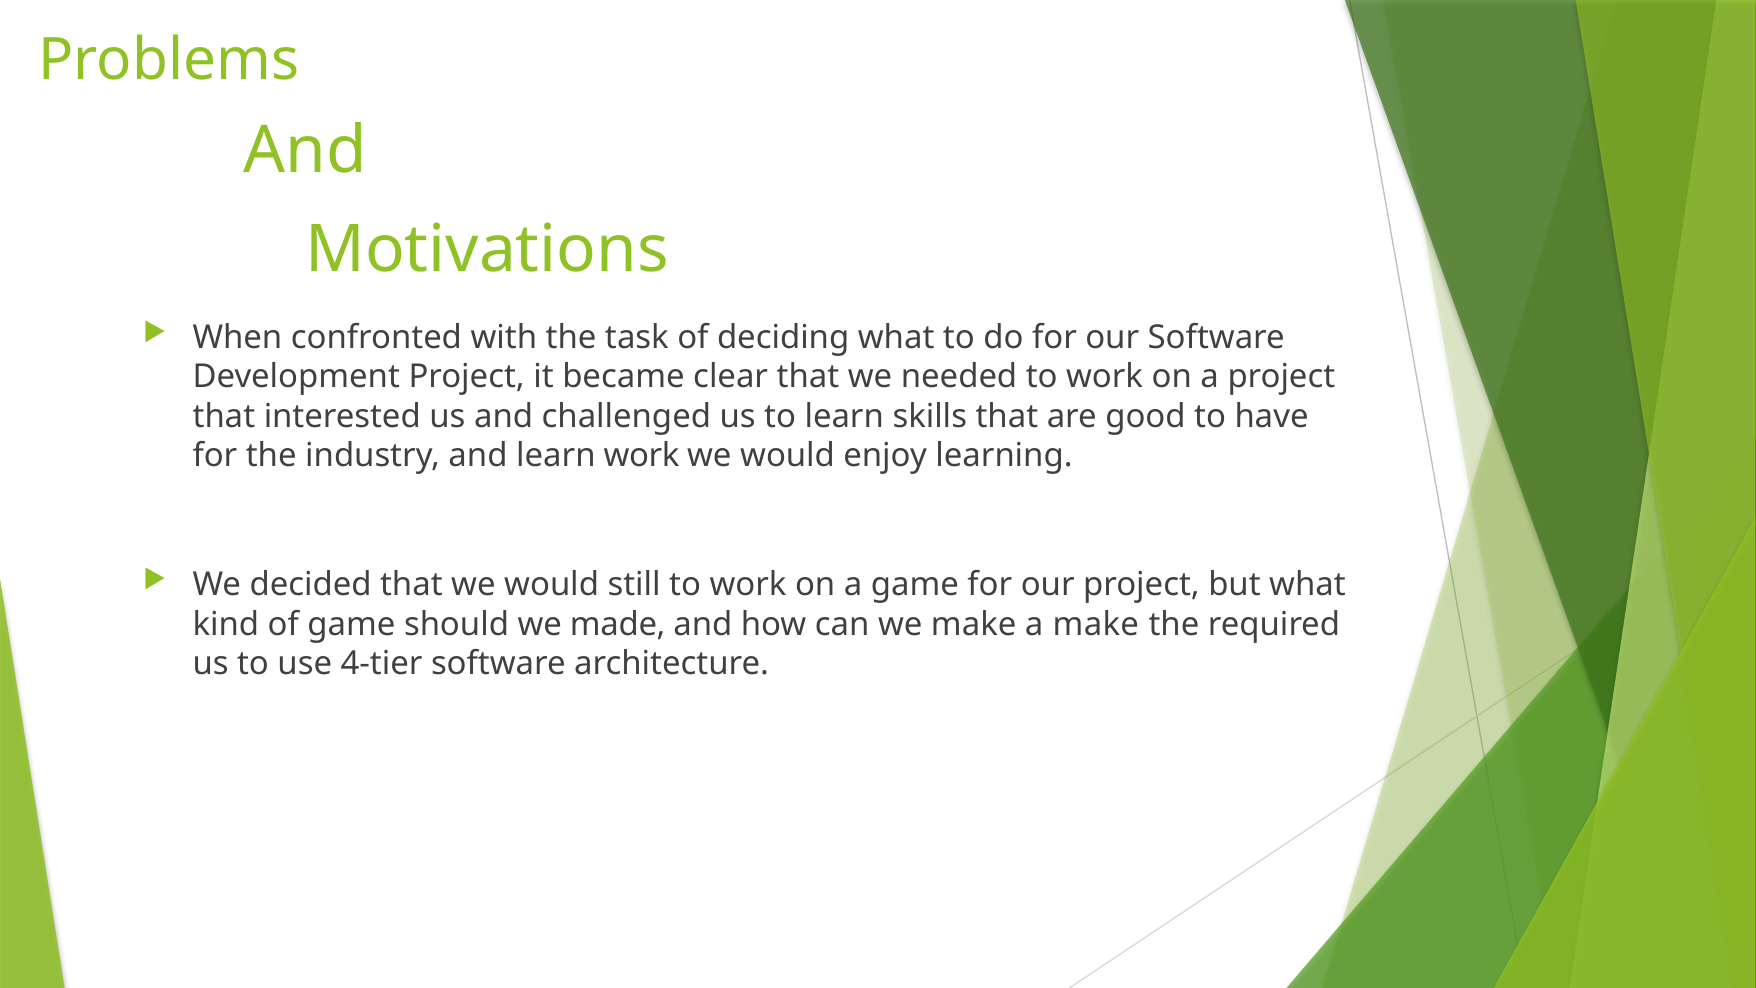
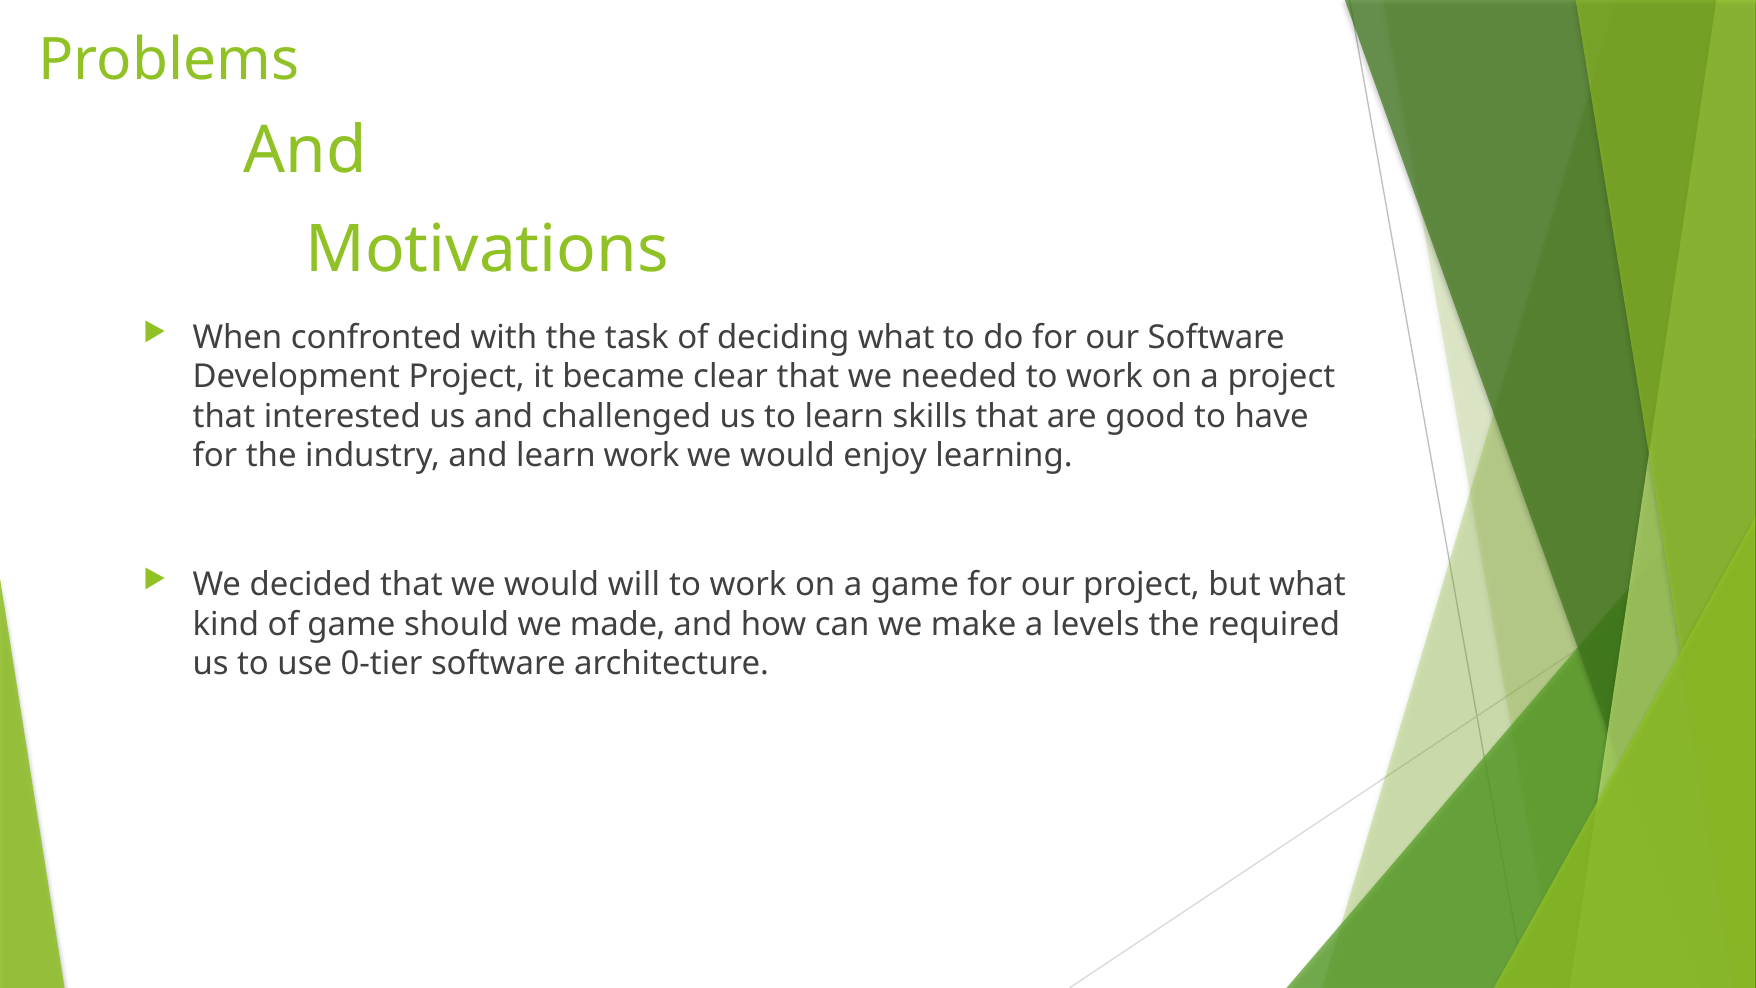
still: still -> will (634, 585)
a make: make -> levels (1096, 624)
4-tier: 4-tier -> 0-tier (382, 664)
